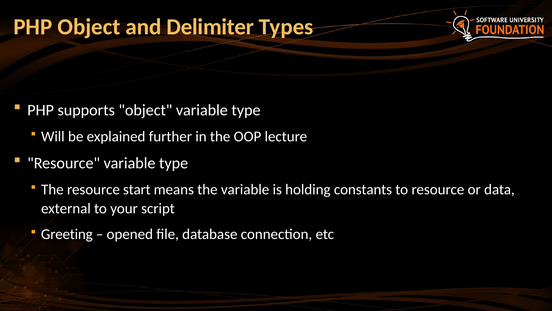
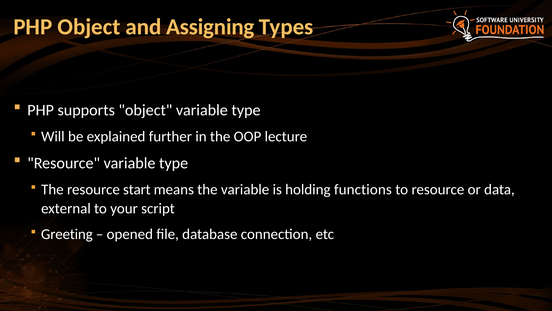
Delimiter: Delimiter -> Assigning (210, 27)
constants: constants -> functions (363, 189)
